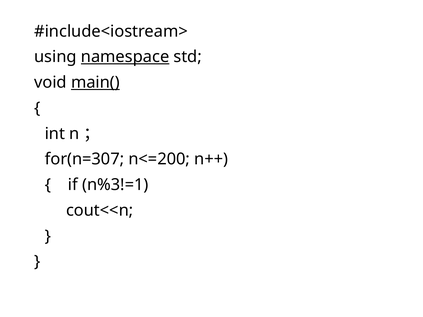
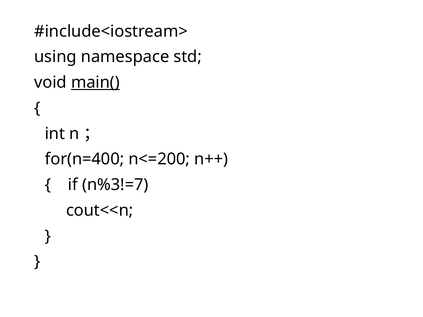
namespace underline: present -> none (125, 57)
for(n=307: for(n=307 -> for(n=400 (84, 159)
n%3!=1: n%3!=1 -> n%3!=7 (115, 185)
